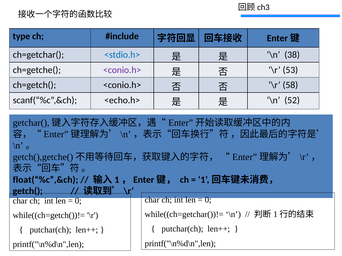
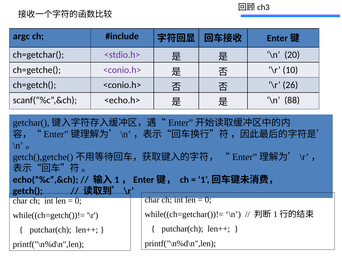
type: type -> argc (21, 36)
<stdio.h> colour: blue -> purple (122, 55)
38: 38 -> 20 (292, 55)
53: 53 -> 10 (290, 70)
58: 58 -> 26 (290, 85)
52: 52 -> 88 (292, 100)
float(“%c”,&ch: float(“%c”,&ch -> echo(“%c”,&ch (46, 180)
